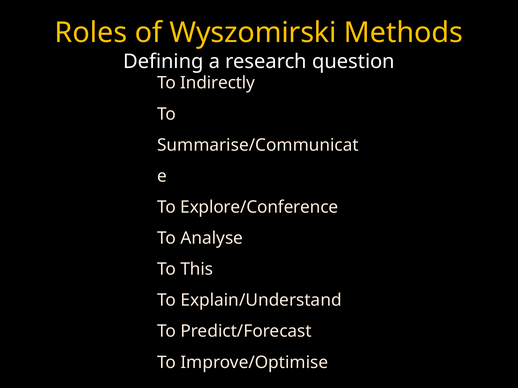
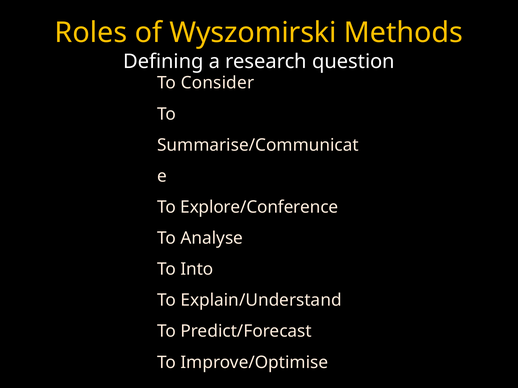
Indirectly: Indirectly -> Consider (217, 83)
This: This -> Into (197, 270)
